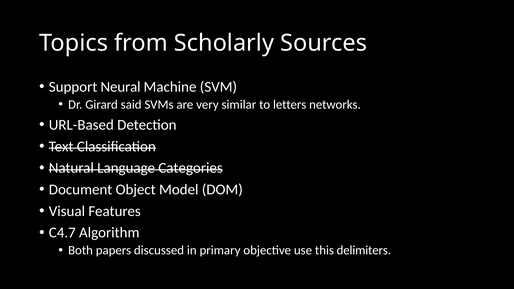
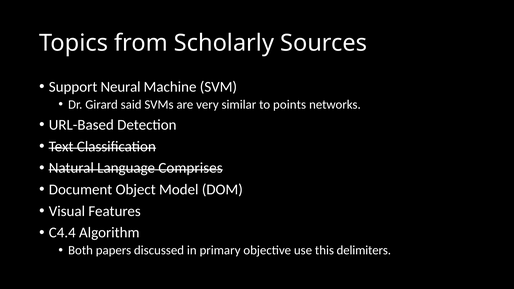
letters: letters -> points (290, 105)
Categories: Categories -> Comprises (191, 168)
C4.7: C4.7 -> C4.4 (62, 233)
